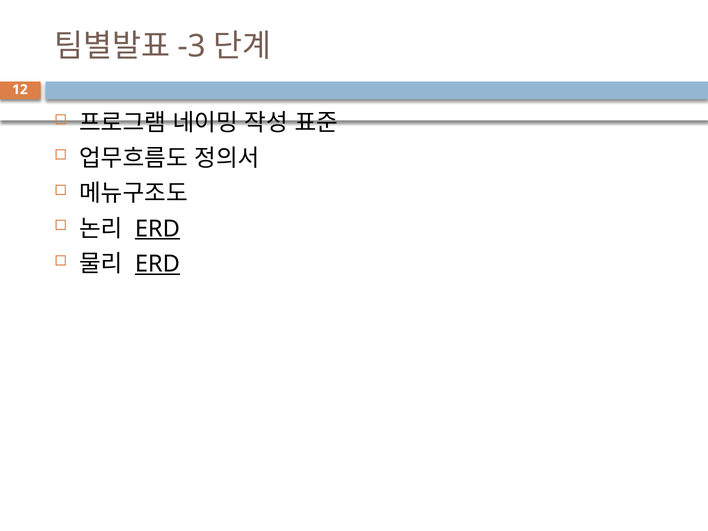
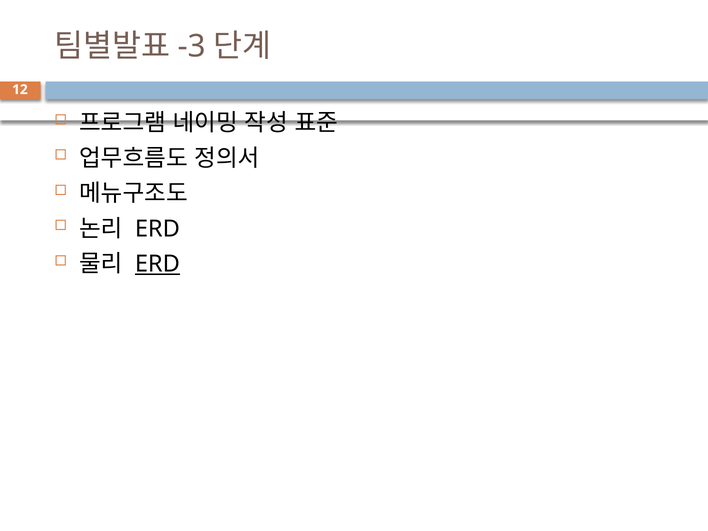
ERD underline: present -> none (157, 229)
